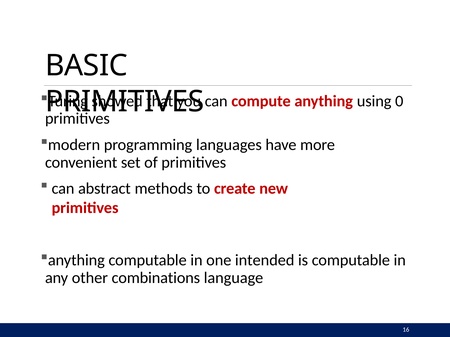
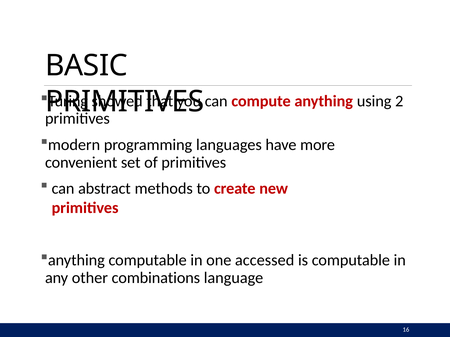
0: 0 -> 2 (399, 101)
intended: intended -> accessed (265, 261)
